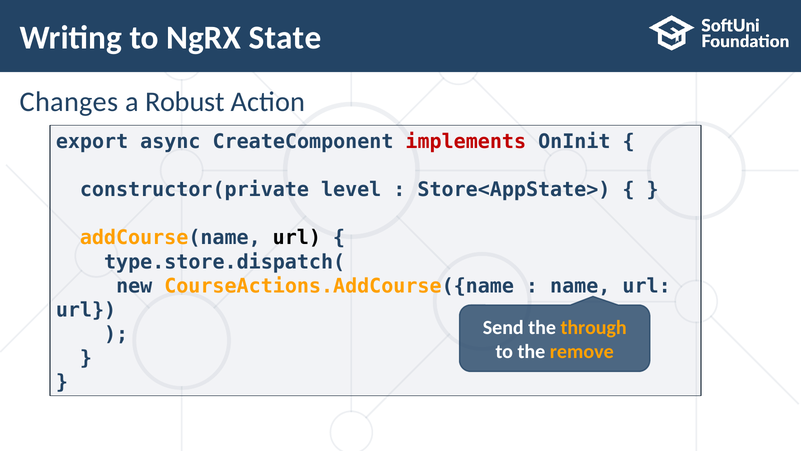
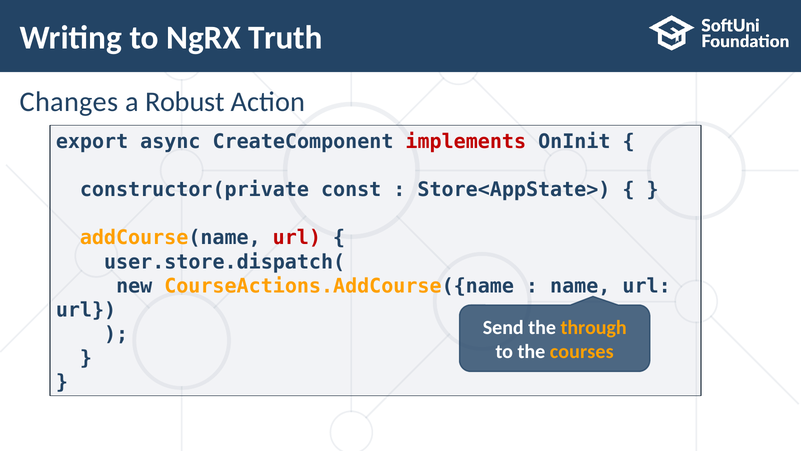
State: State -> Truth (285, 38)
level: level -> const (351, 190)
url colour: black -> red (297, 238)
type.store.dispatch(: type.store.dispatch( -> user.store.dispatch( (225, 262)
remove: remove -> courses (582, 351)
